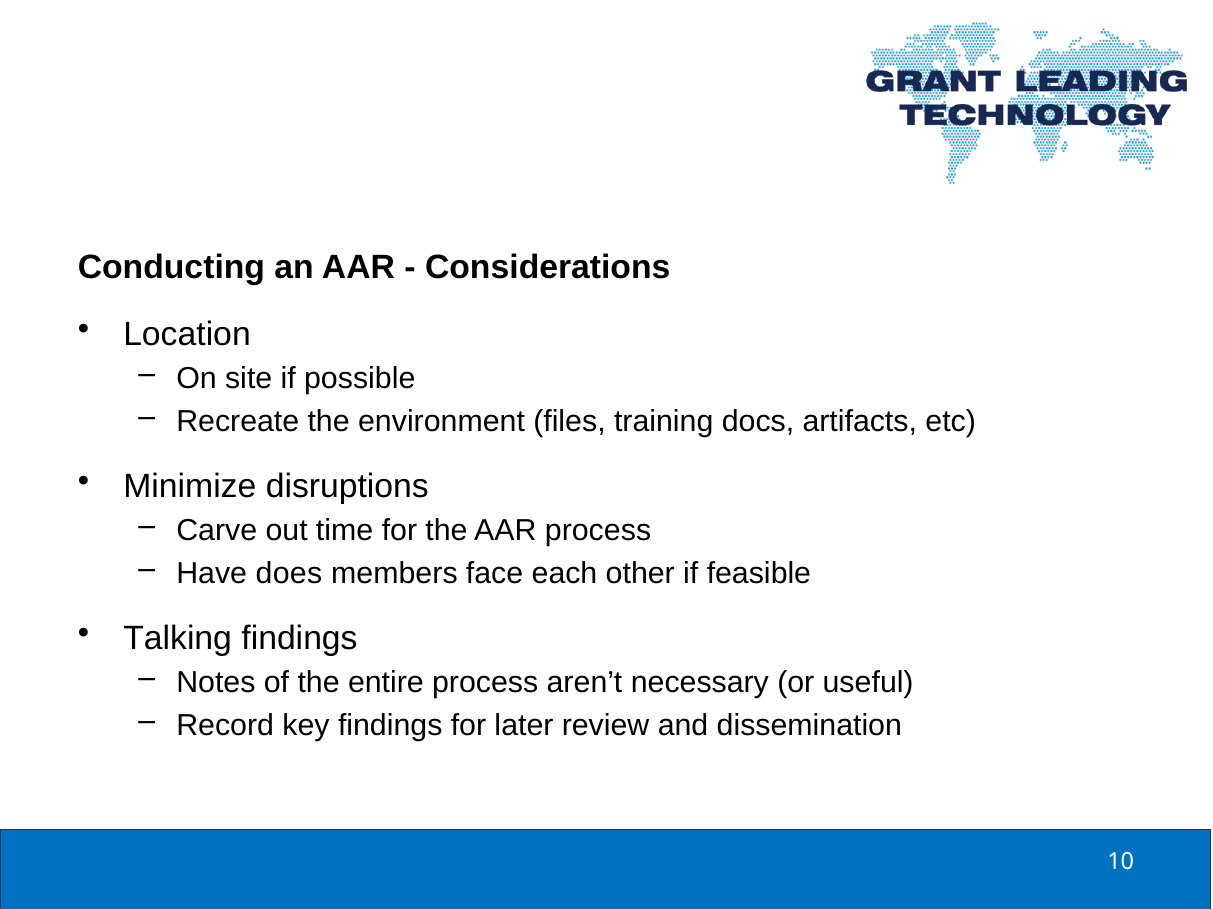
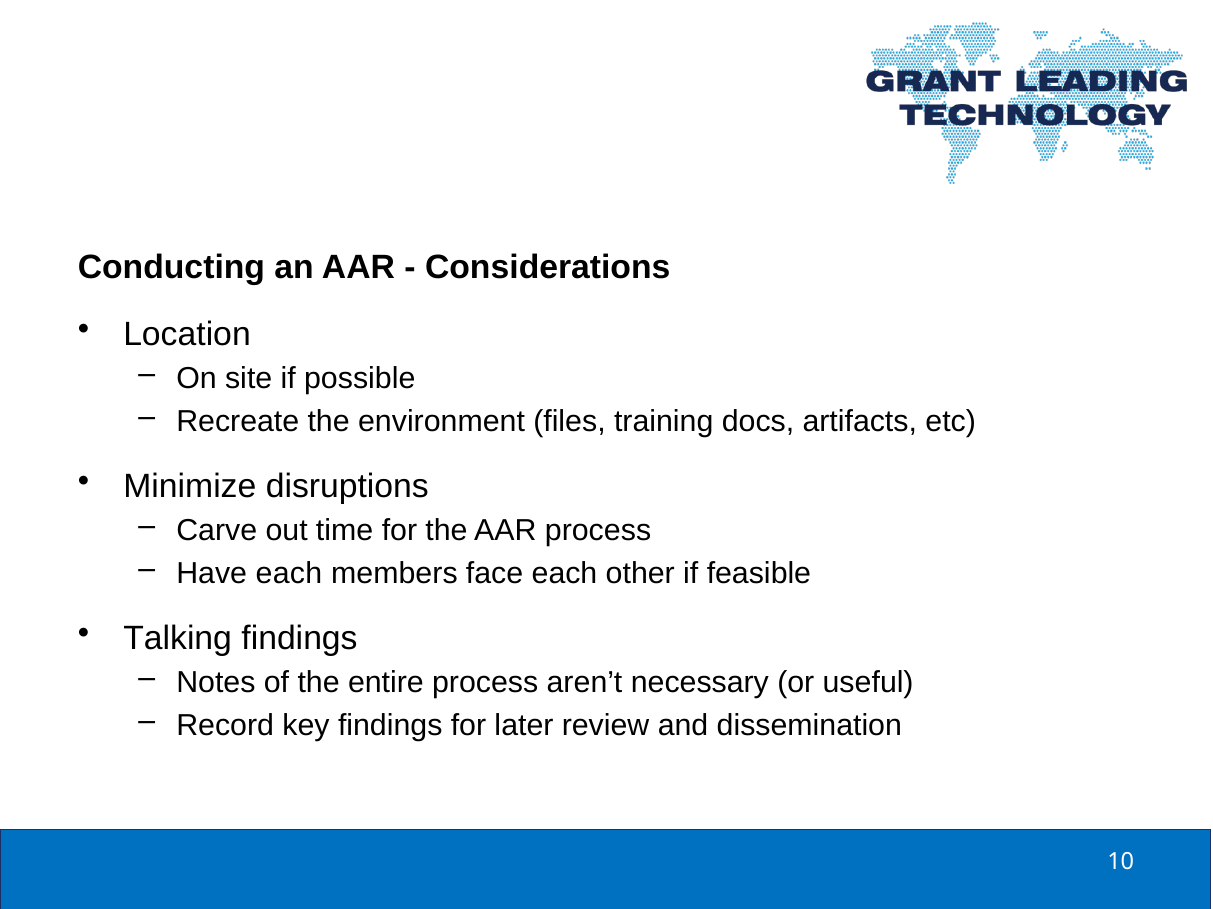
Have does: does -> each (289, 574)
